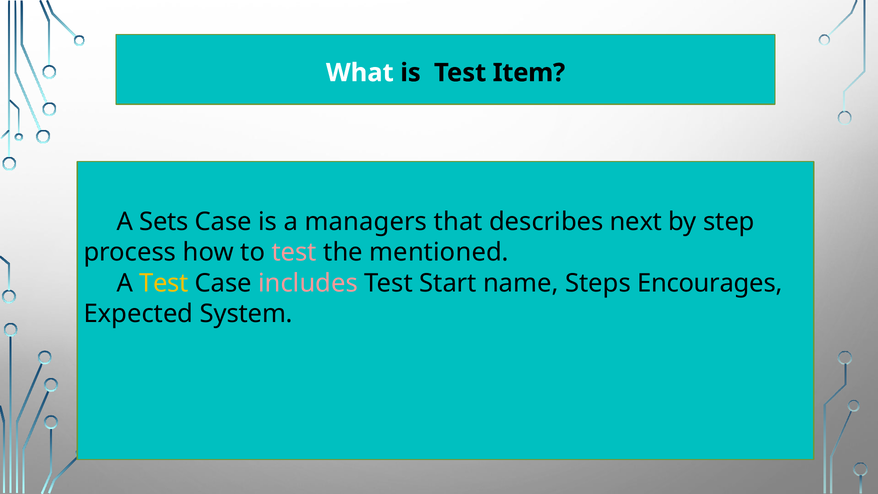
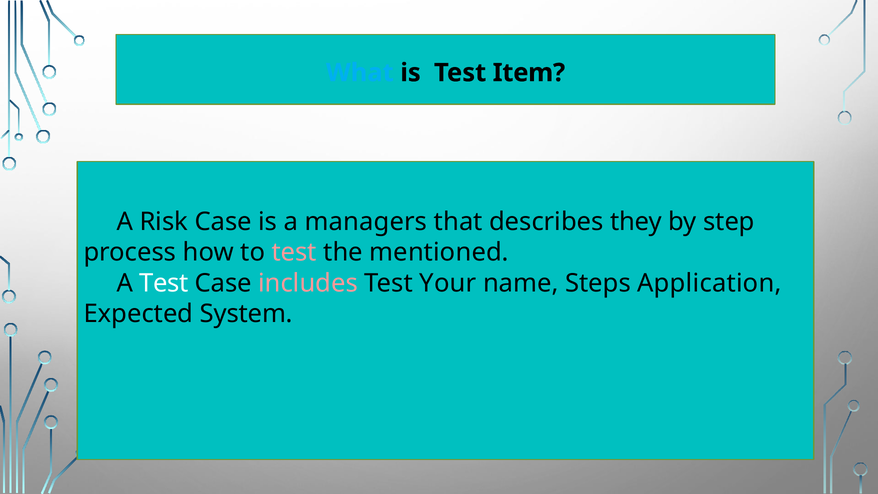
What colour: white -> light blue (360, 73)
Sets: Sets -> Risk (164, 222)
next: next -> they (636, 222)
Test colour: yellow -> white (164, 283)
Start: Start -> Your (448, 283)
Encourages: Encourages -> Application (710, 283)
